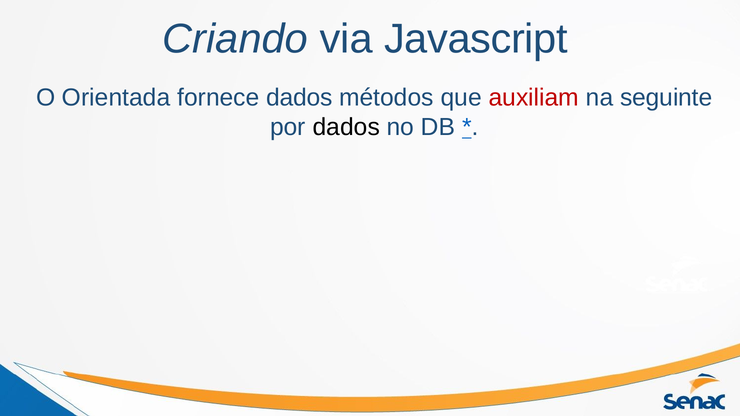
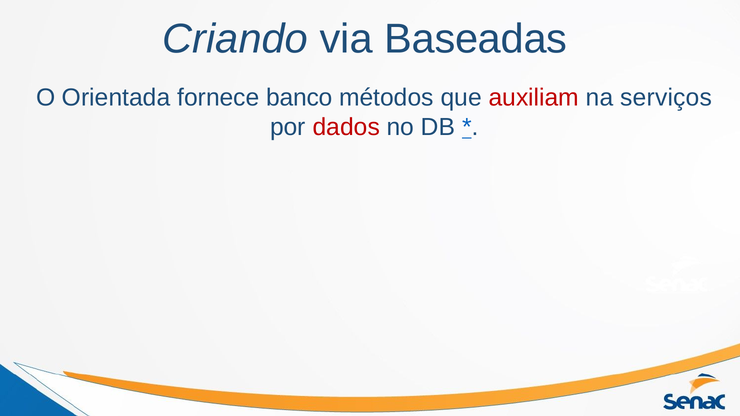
Javascript: Javascript -> Baseadas (476, 39)
fornece dados: dados -> banco (299, 98)
seguinte: seguinte -> serviços (666, 98)
dados colour: black -> red (346, 127)
